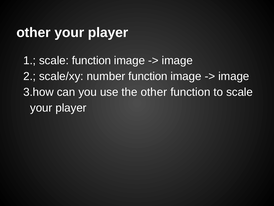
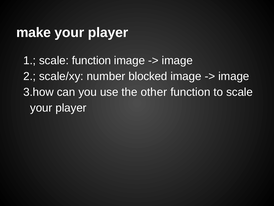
other: other -> make (34, 32)
number function: function -> blocked (148, 76)
